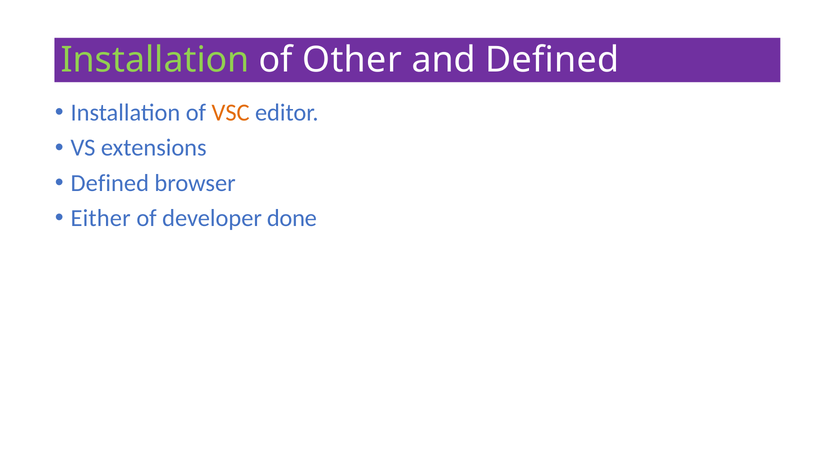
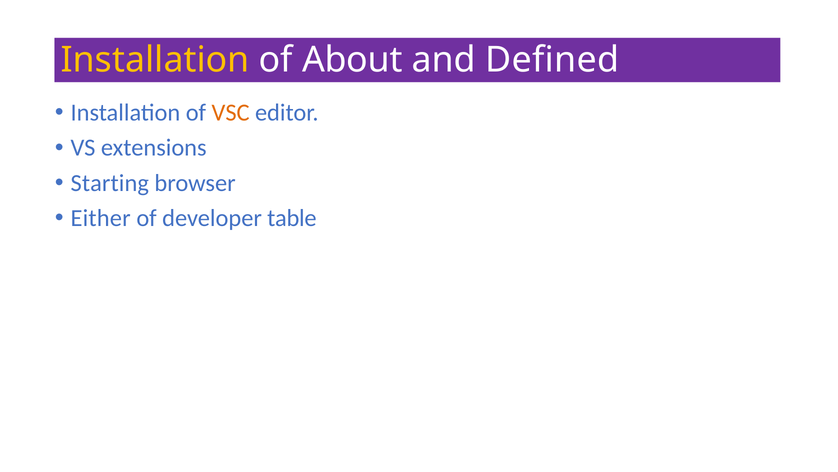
Installation colour: light green -> yellow (155, 60)
Other: Other -> About (352, 60)
Defined: Defined -> Starting (110, 183)
done: done -> table (292, 218)
